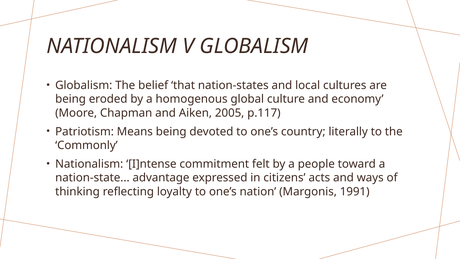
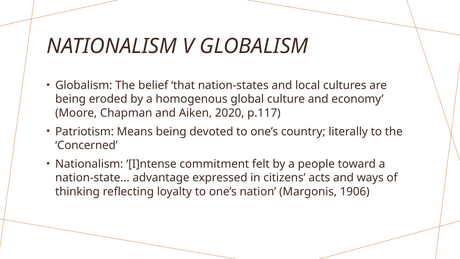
2005: 2005 -> 2020 (230, 113)
Commonly: Commonly -> Concerned (86, 145)
1991: 1991 -> 1906 (355, 191)
